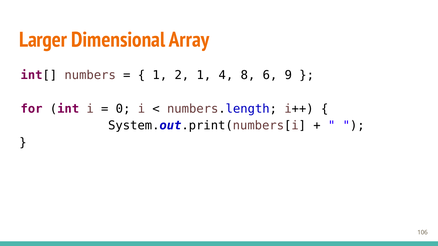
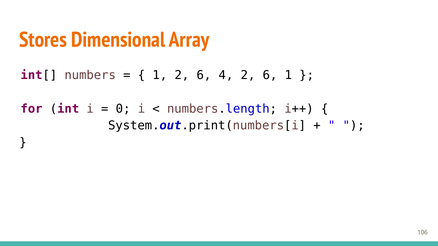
Larger: Larger -> Stores (43, 40)
1 2 1: 1 -> 6 (204, 75)
4 8: 8 -> 2 (248, 75)
6 9: 9 -> 1 (288, 75)
